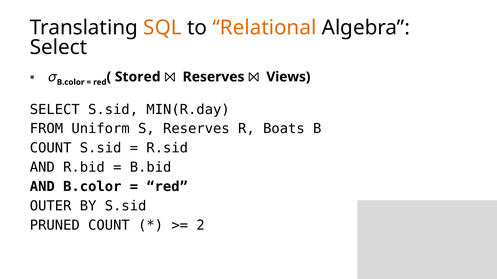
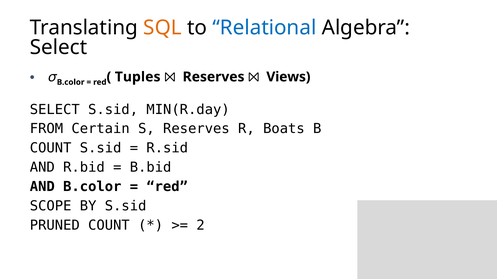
Relational colour: orange -> blue (264, 28)
Stored: Stored -> Tuples (138, 77)
Uniform: Uniform -> Certain (101, 129)
OUTER: OUTER -> SCOPE (51, 206)
